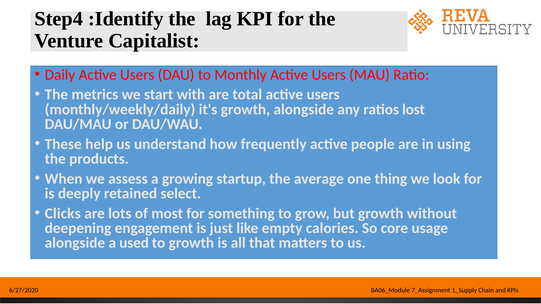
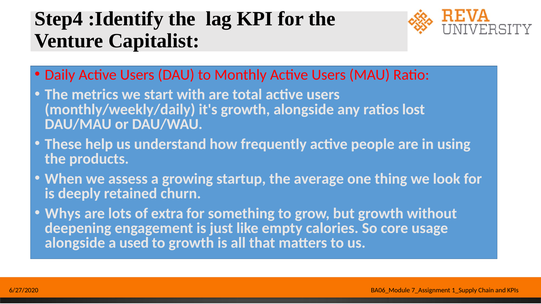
select: select -> churn (181, 194)
Clicks: Clicks -> Whys (63, 214)
most: most -> extra (167, 214)
